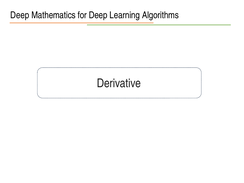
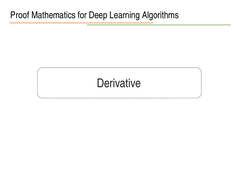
Deep: Deep -> Proof (20, 15)
